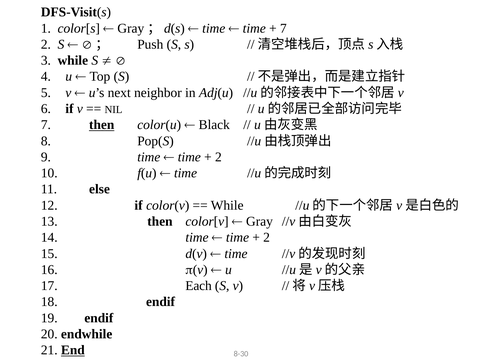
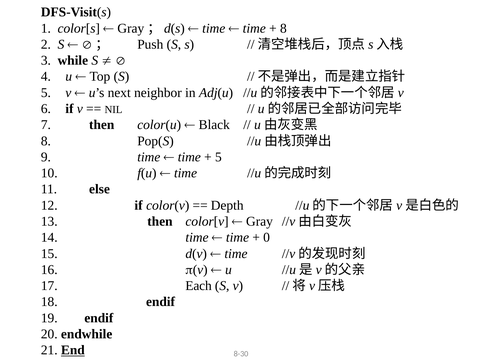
7: 7 -> 8 (283, 28)
then underline: present -> none (102, 125)
2: 2 -> 5 (218, 157)
While: While -> Depth (227, 205)
2: 2 -> 0 (267, 237)
